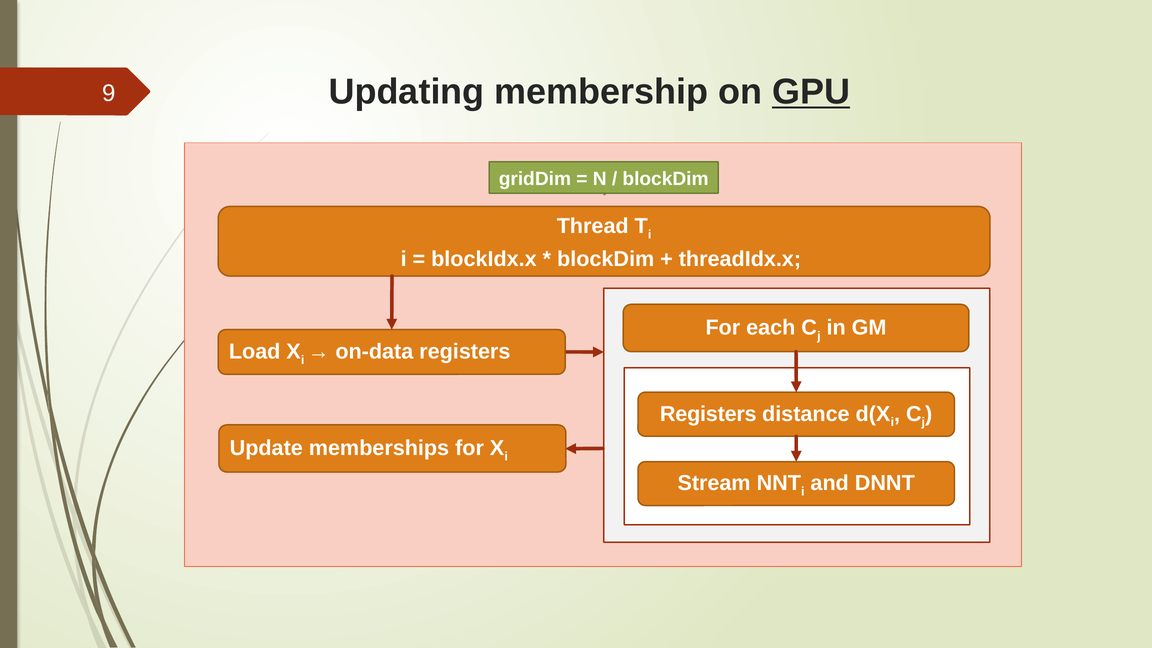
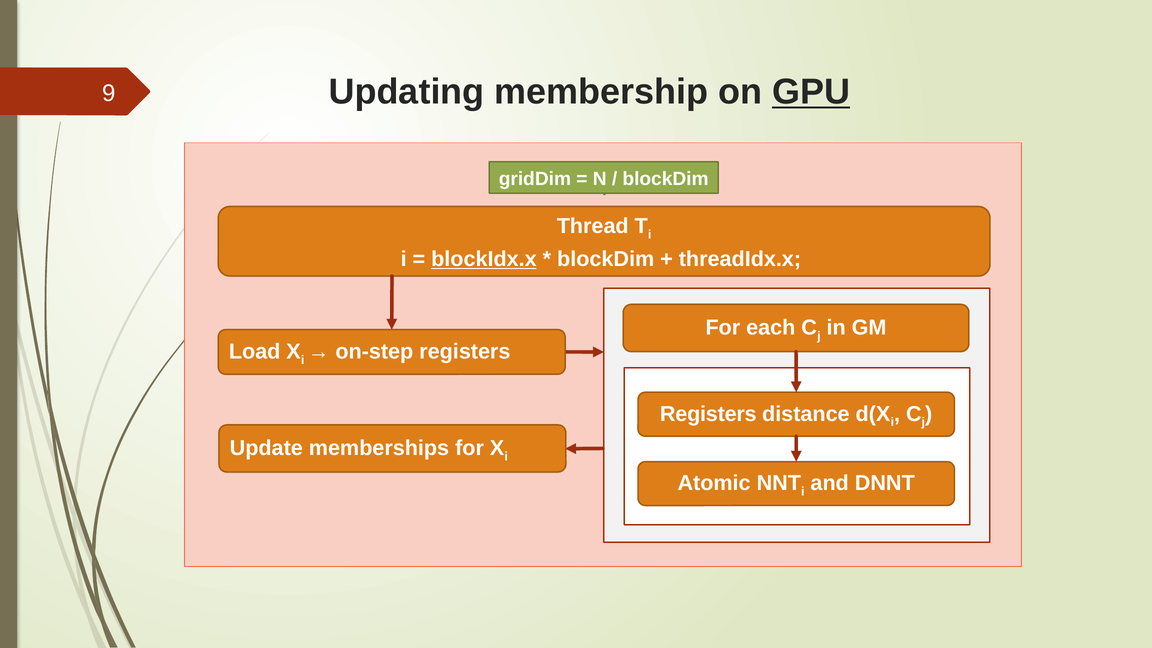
blockIdx.x underline: none -> present (484, 259)
on-data: on-data -> on-step (374, 352)
Stream: Stream -> Atomic (714, 483)
